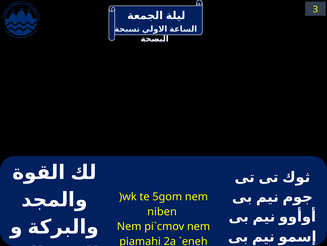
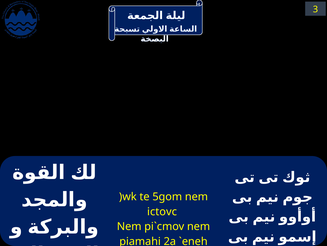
niben: niben -> ictovc (162, 211)
